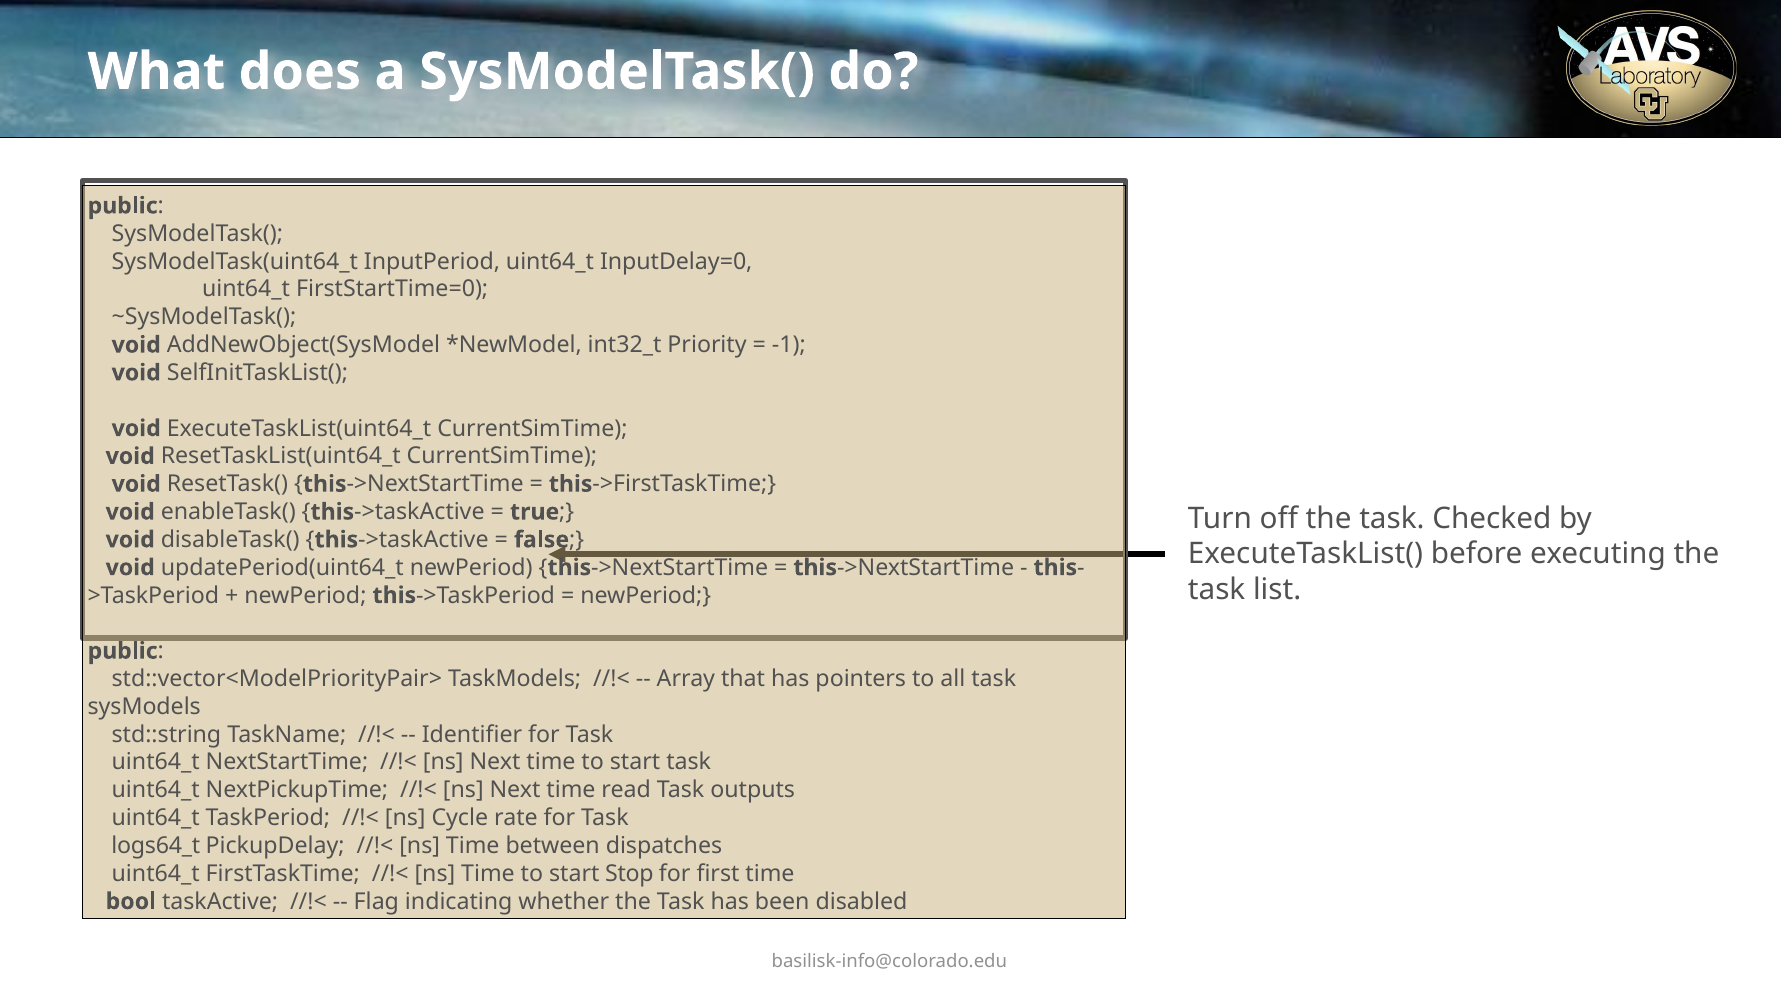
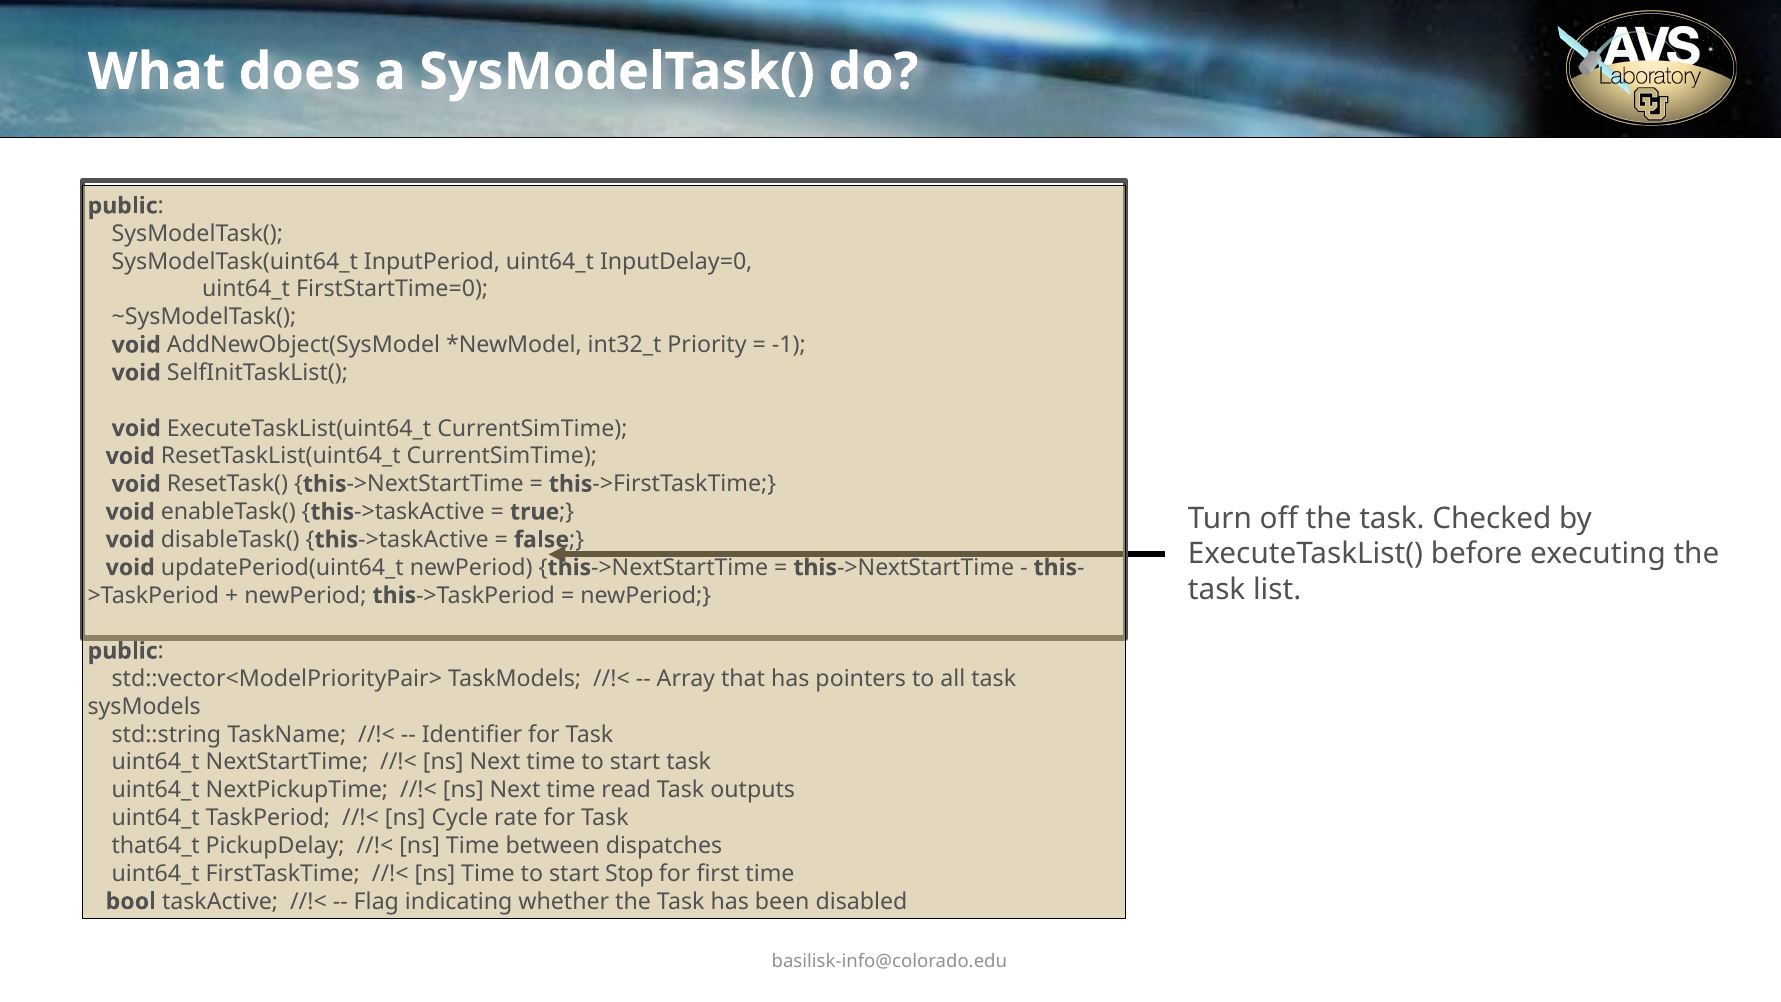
logs64_t: logs64_t -> that64_t (156, 846)
